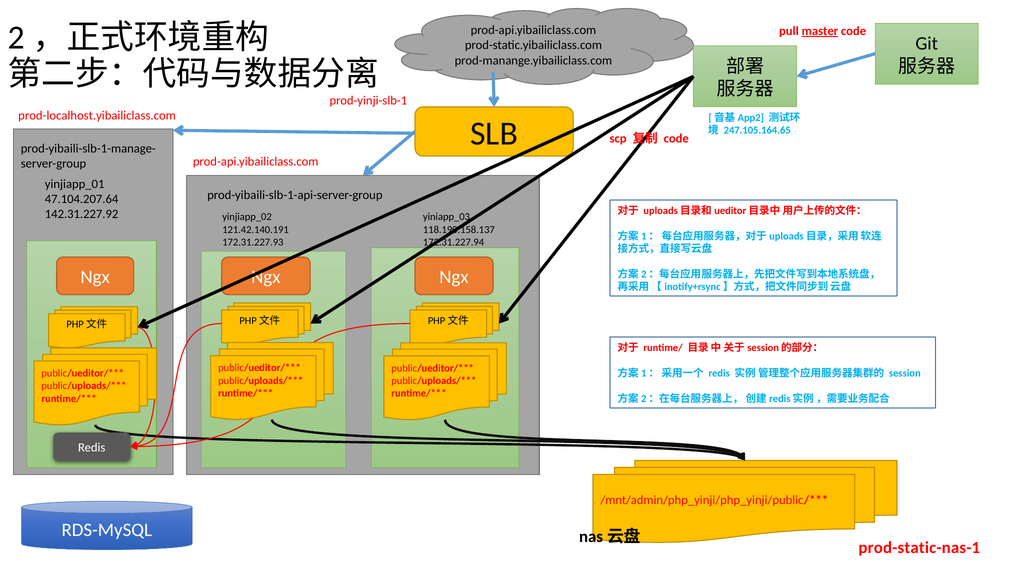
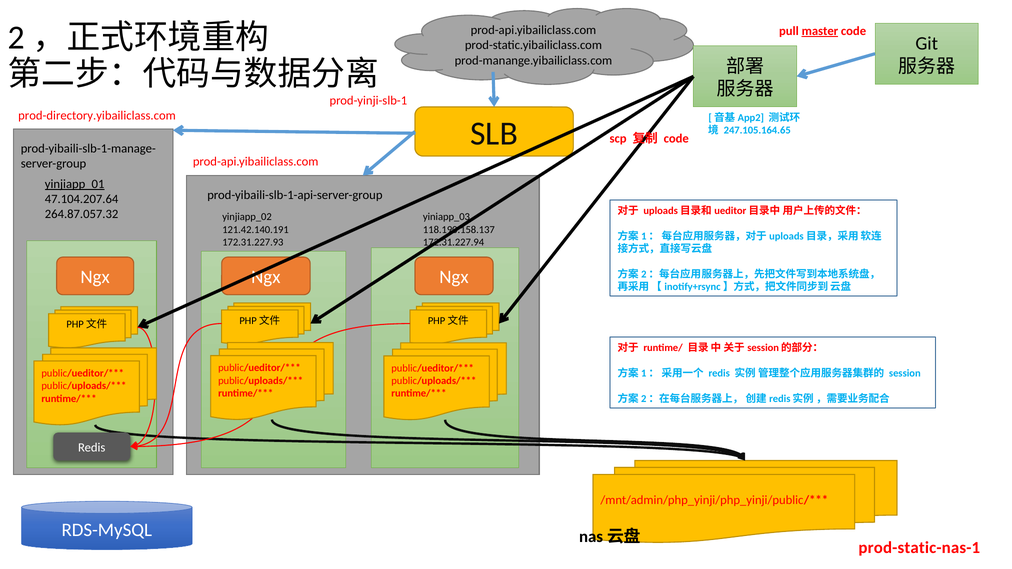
prod-localhost.yibailiclass.com: prod-localhost.yibailiclass.com -> prod-directory.yibailiclass.com (97, 116)
yinjiapp_01 underline: none -> present (75, 184)
142.31.227.92: 142.31.227.92 -> 264.87.057.32 (82, 214)
